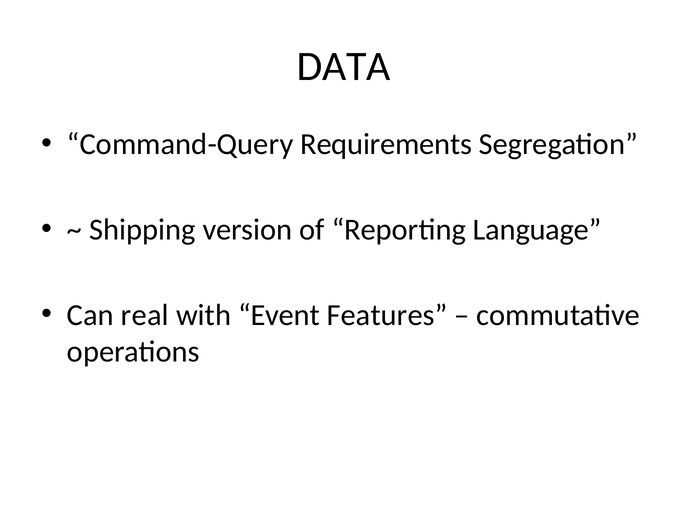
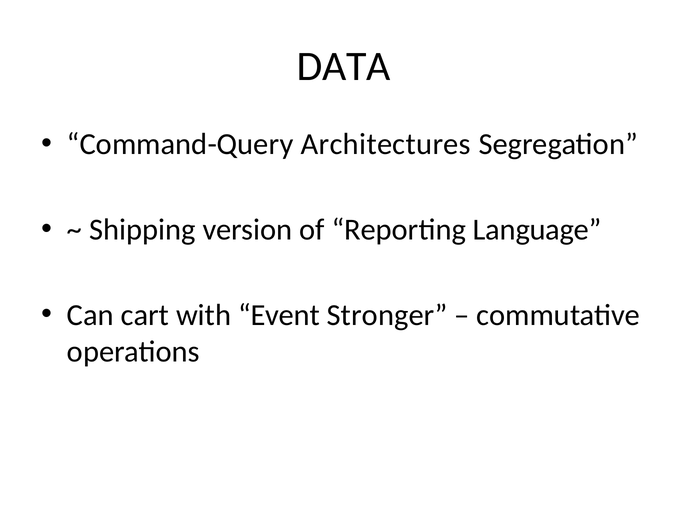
Requirements: Requirements -> Architectures (386, 144)
real: real -> cart (145, 315)
Features: Features -> Stronger (387, 315)
